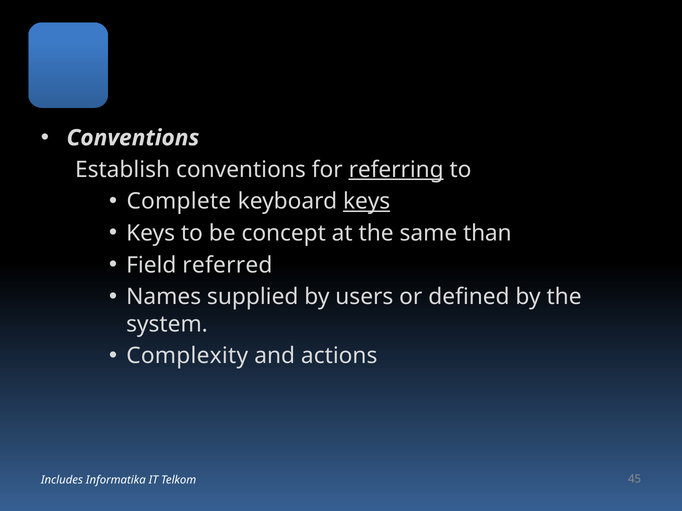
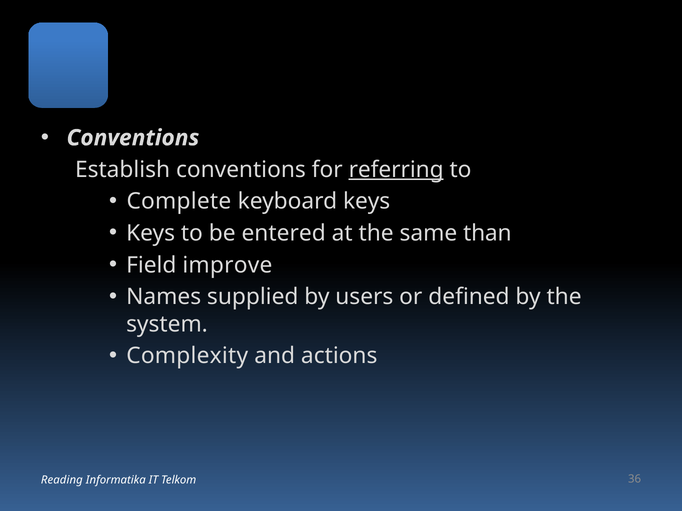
keys underline: present -> none (367, 202)
concept: concept -> entered (284, 233)
referred: referred -> improve (227, 265)
Includes: Includes -> Reading (62, 480)
45: 45 -> 36 (635, 480)
